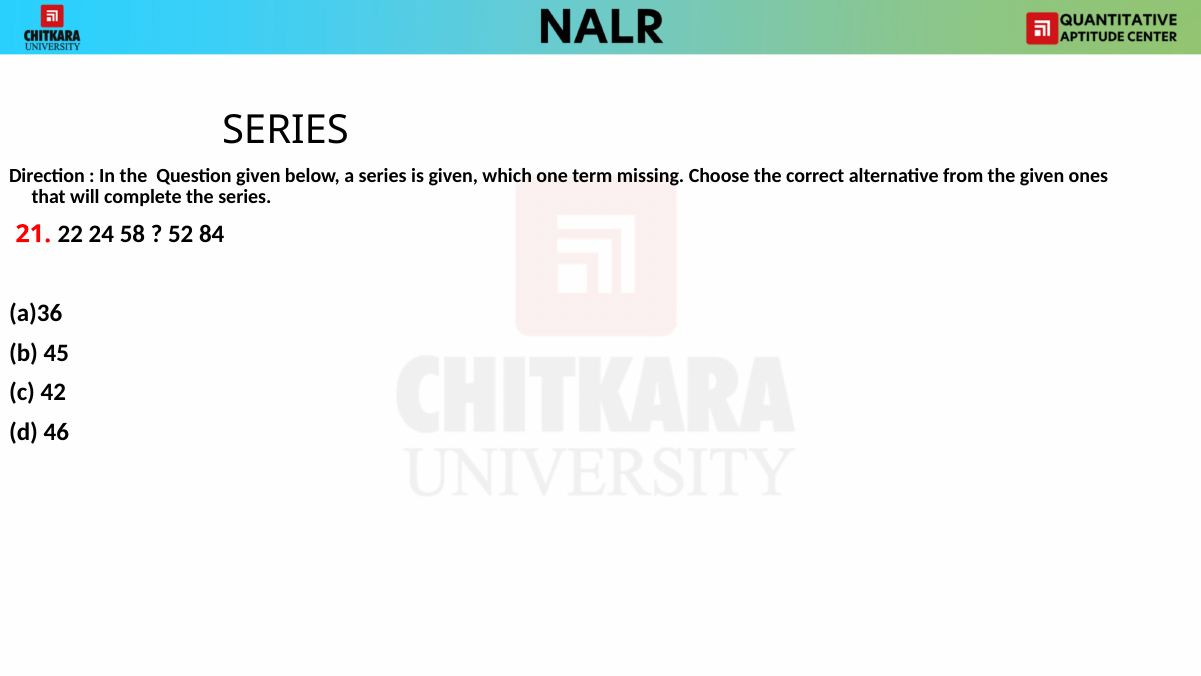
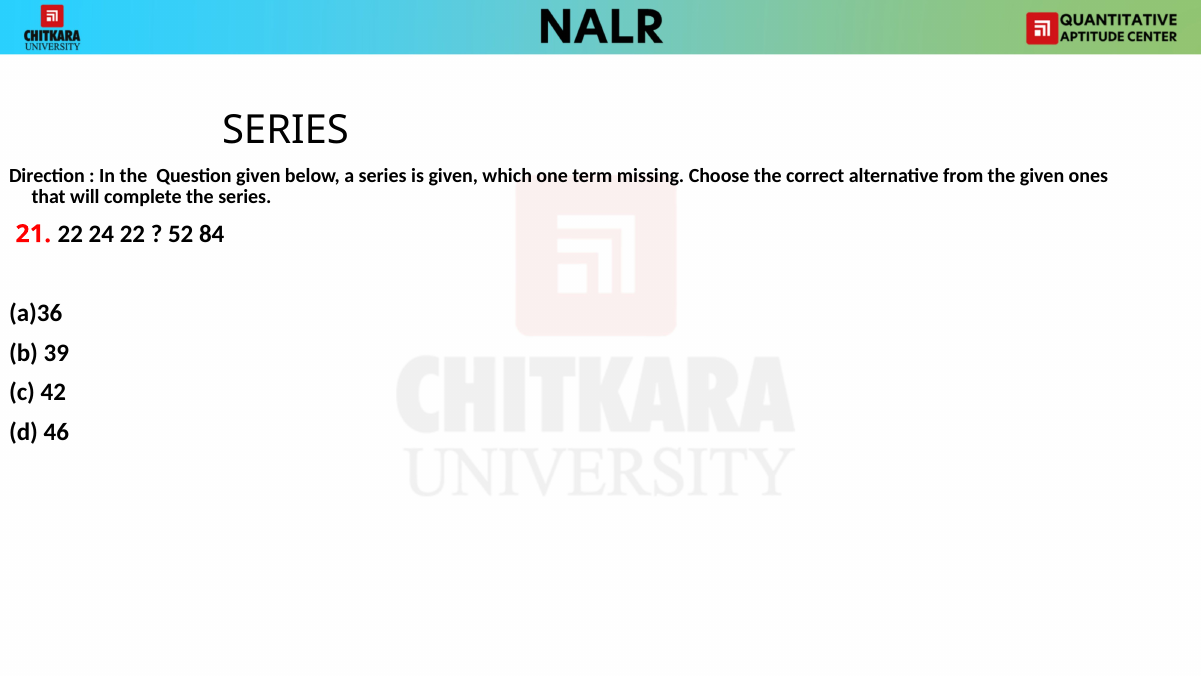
24 58: 58 -> 22 (132, 234)
45: 45 -> 39 (56, 353)
